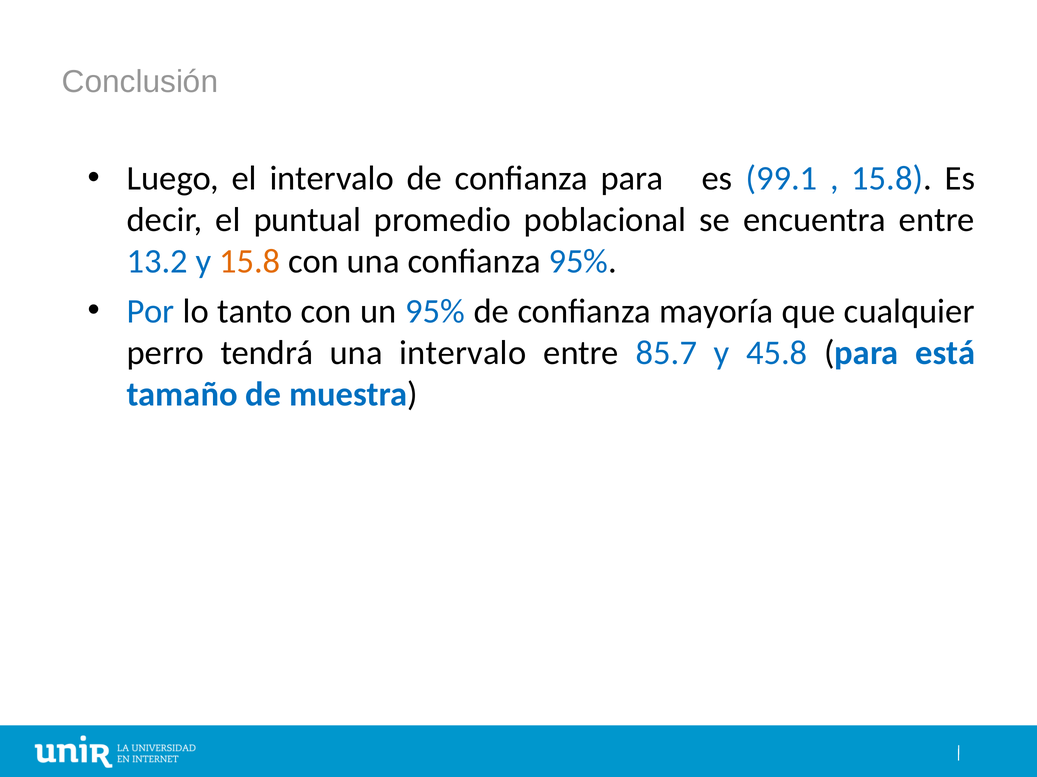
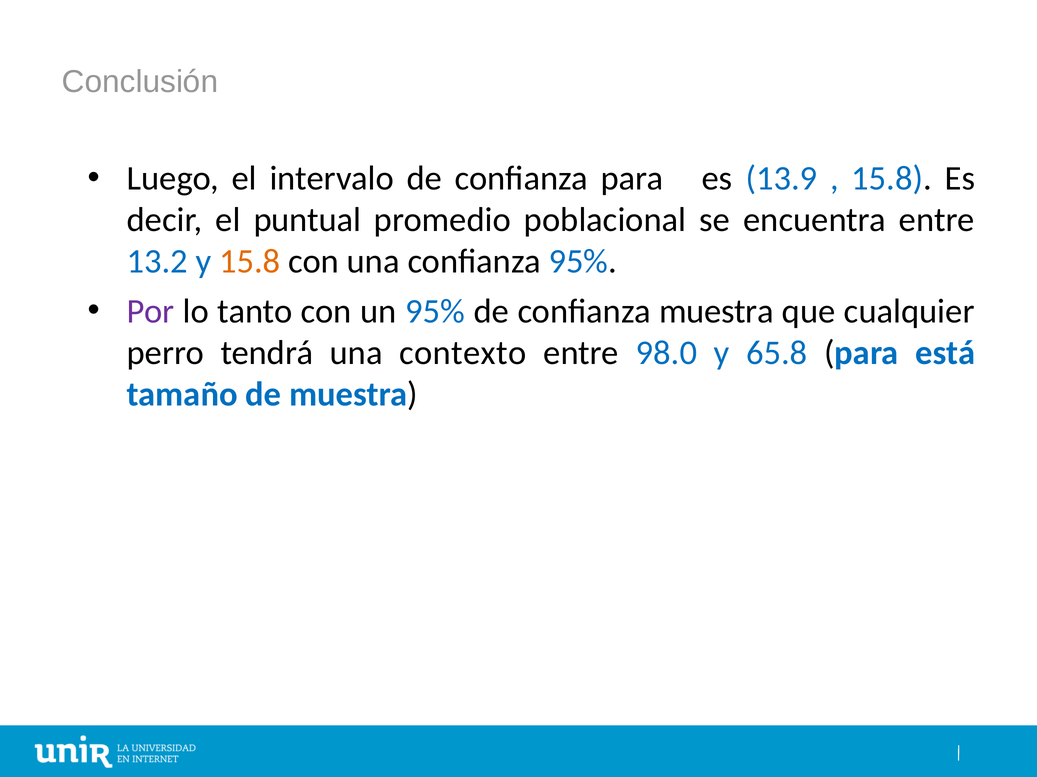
99.1: 99.1 -> 13.9 (781, 179)
Por colour: blue -> purple (151, 312)
confianza mayoría: mayoría -> muestra (716, 312)
una intervalo: intervalo -> contexto (463, 353)
85.7: 85.7 -> 98.0 (666, 353)
45.8: 45.8 -> 65.8 (777, 353)
